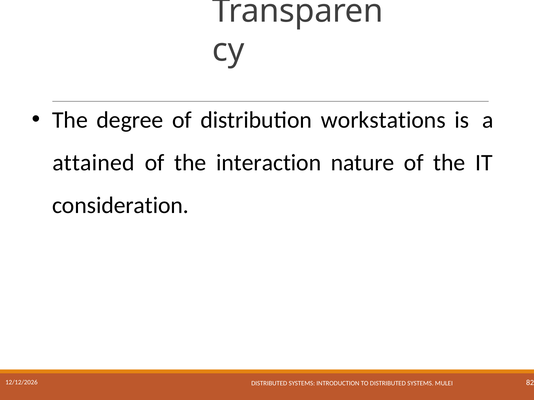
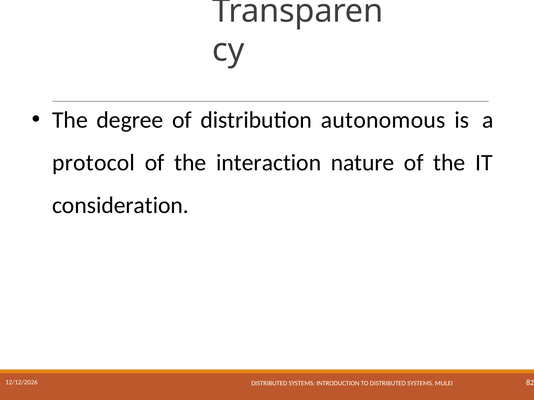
workstations: workstations -> autonomous (383, 120)
attained: attained -> protocol (94, 163)
